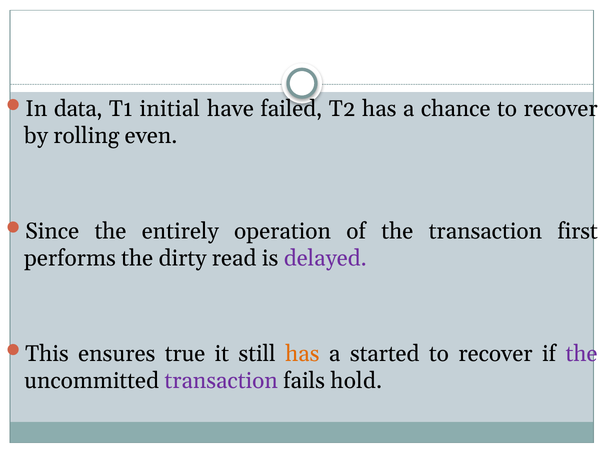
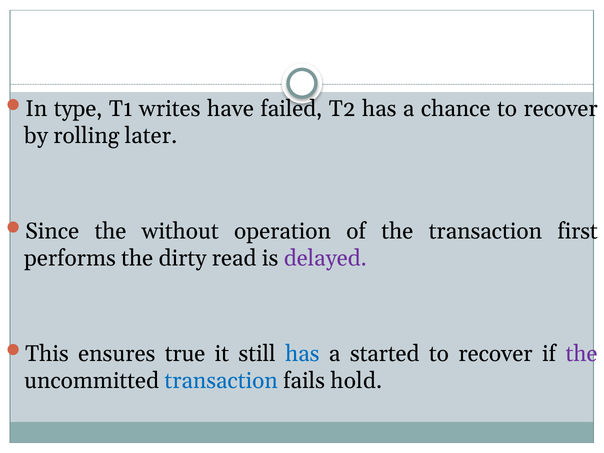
data: data -> type (78, 109)
initial: initial -> writes (170, 109)
even: even -> later (151, 136)
entirely: entirely -> without (180, 231)
has colour: orange -> blue (302, 354)
transaction colour: purple -> blue (221, 381)
